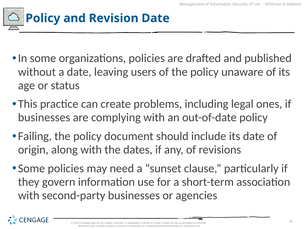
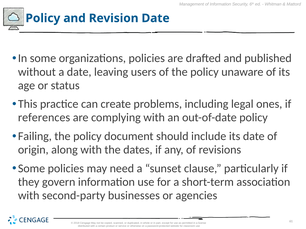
businesses: businesses -> references (44, 118)
